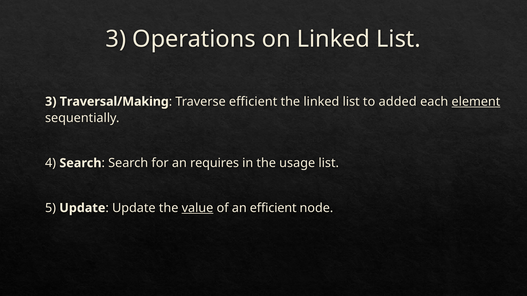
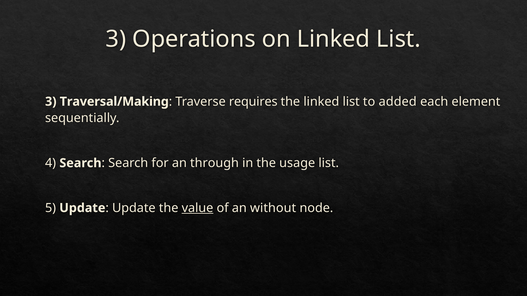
Traverse efficient: efficient -> requires (253, 102)
element underline: present -> none (476, 102)
requires: requires -> through (214, 163)
an efficient: efficient -> without (273, 208)
